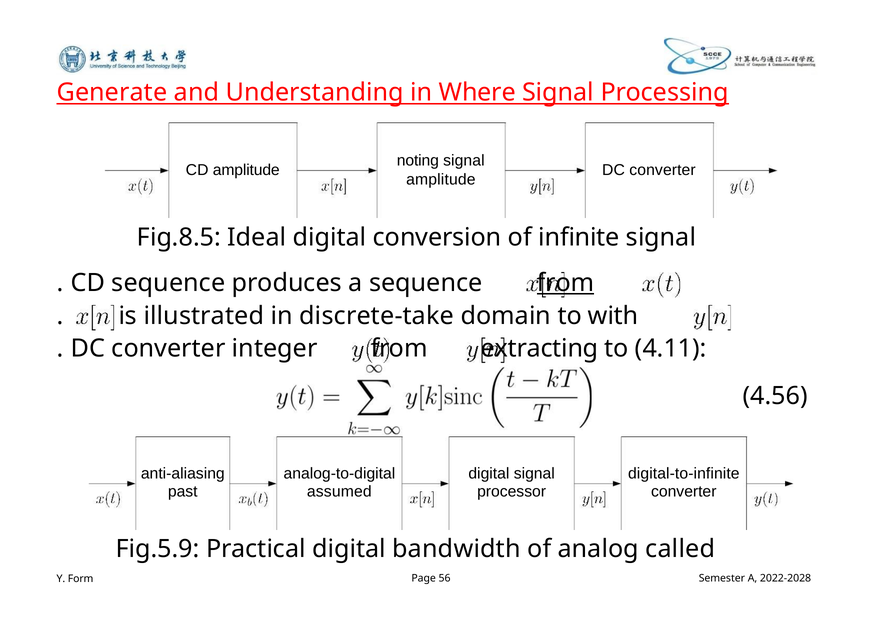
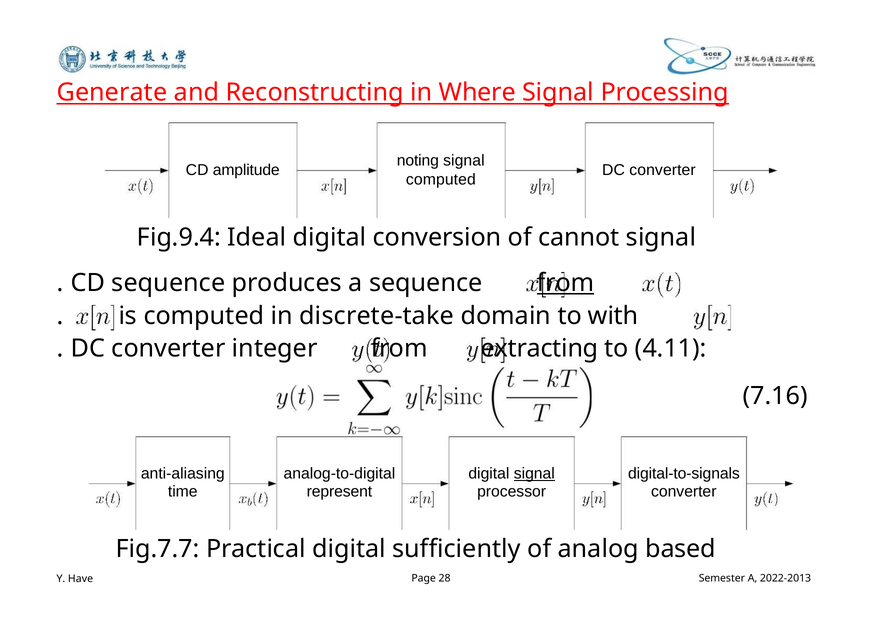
Understanding: Understanding -> Reconstructing (315, 92)
amplitude: amplitude -> computed (441, 180)
Fig.8.5: Fig.8.5 -> Fig.9.4 (179, 237)
infinite: infinite -> cannot (579, 237)
is illustrated: illustrated -> computed (204, 316)
4.56: 4.56 -> 7.16 (775, 396)
signal underline: none -> present (534, 474)
digital-to-infinite: digital-to-infinite -> digital-to-signals (684, 474)
past: past -> time (183, 492)
assumed: assumed -> represent (339, 492)
Fig.5.9: Fig.5.9 -> Fig.7.7 (158, 549)
bandwidth: bandwidth -> sufficiently (457, 549)
called: called -> based (681, 549)
Form: Form -> Have (81, 579)
56: 56 -> 28 (445, 578)
2022-2028: 2022-2028 -> 2022-2013 (786, 578)
